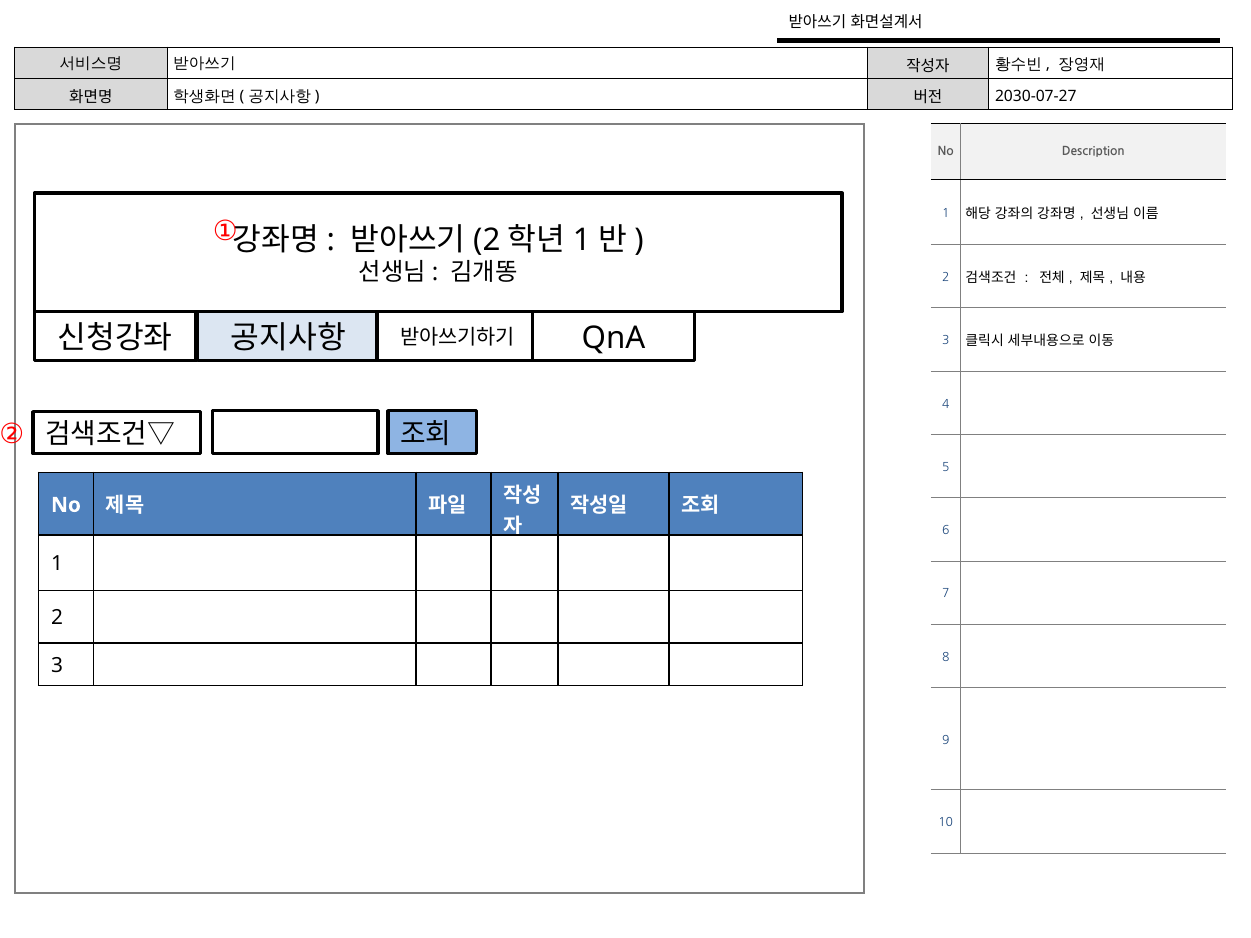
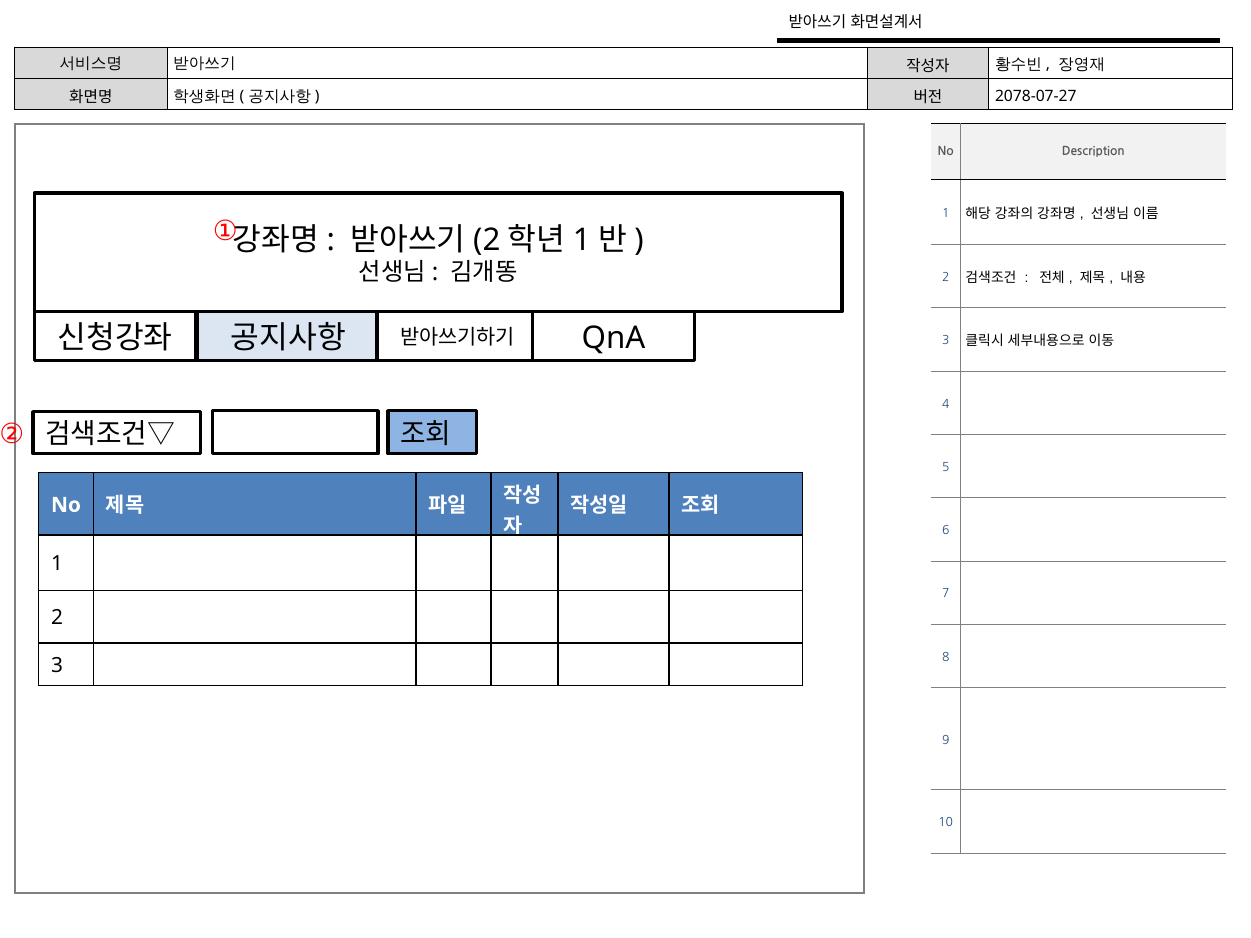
2030-07-27: 2030-07-27 -> 2078-07-27 (1036, 96)
